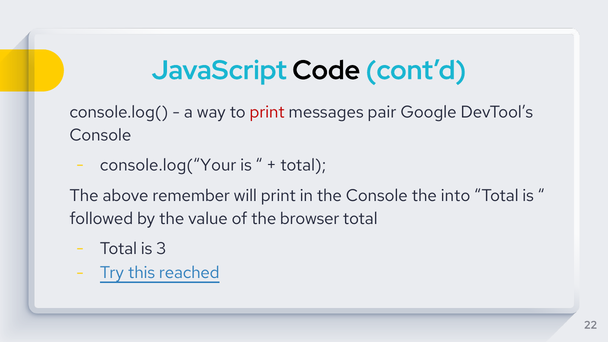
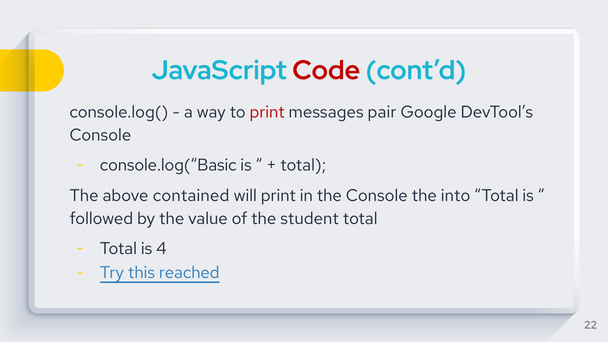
Code colour: black -> red (326, 70)
console.log(“Your: console.log(“Your -> console.log(“Basic (168, 165)
remember: remember -> contained (191, 195)
browser: browser -> student (310, 219)
3: 3 -> 4 (161, 249)
